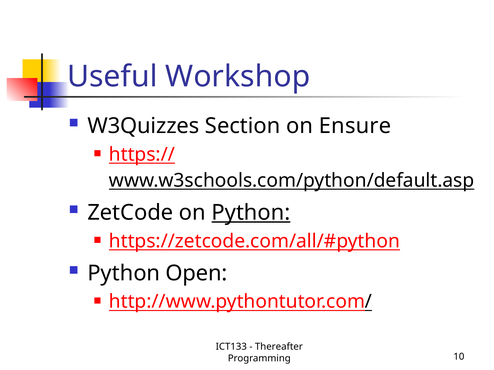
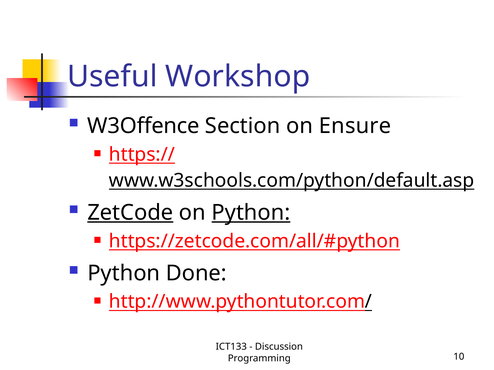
W3Quizzes: W3Quizzes -> W3Offence (143, 126)
ZetCode underline: none -> present (130, 213)
Open: Open -> Done (196, 274)
Thereafter: Thereafter -> Discussion (279, 347)
